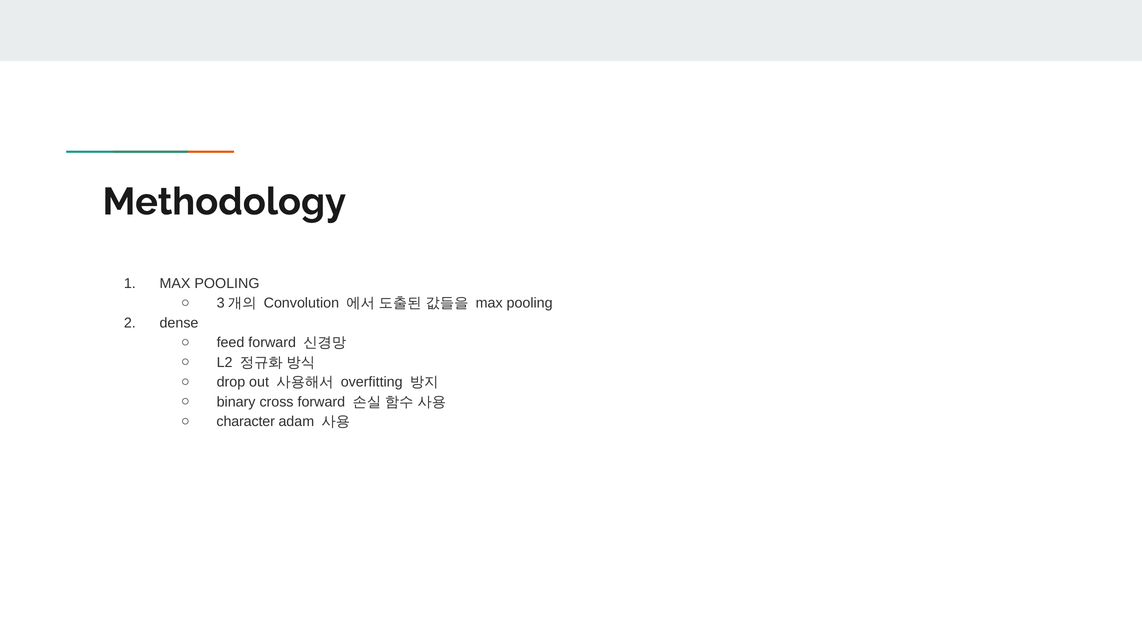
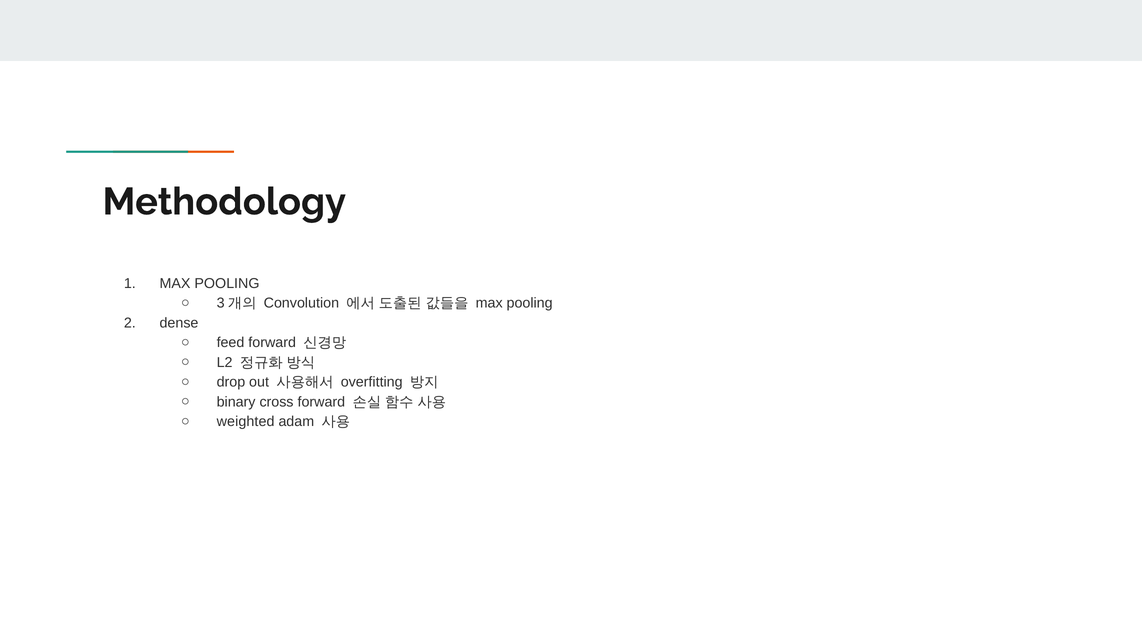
character: character -> weighted (246, 421)
